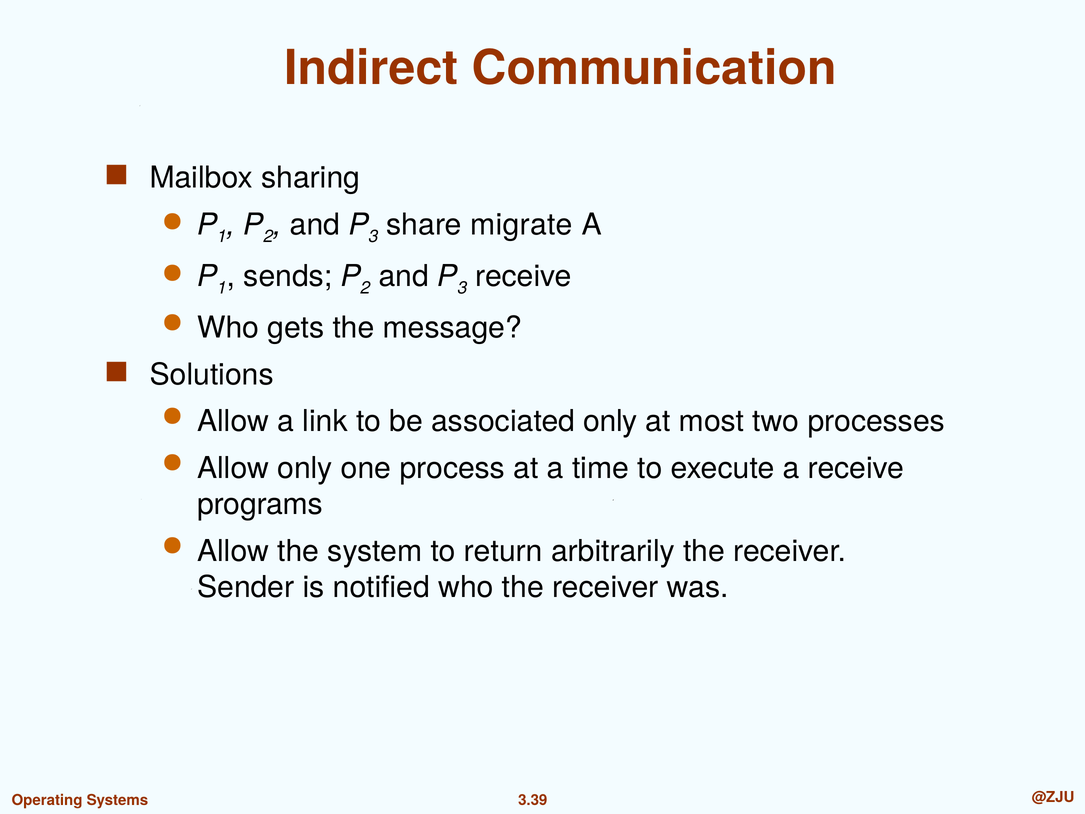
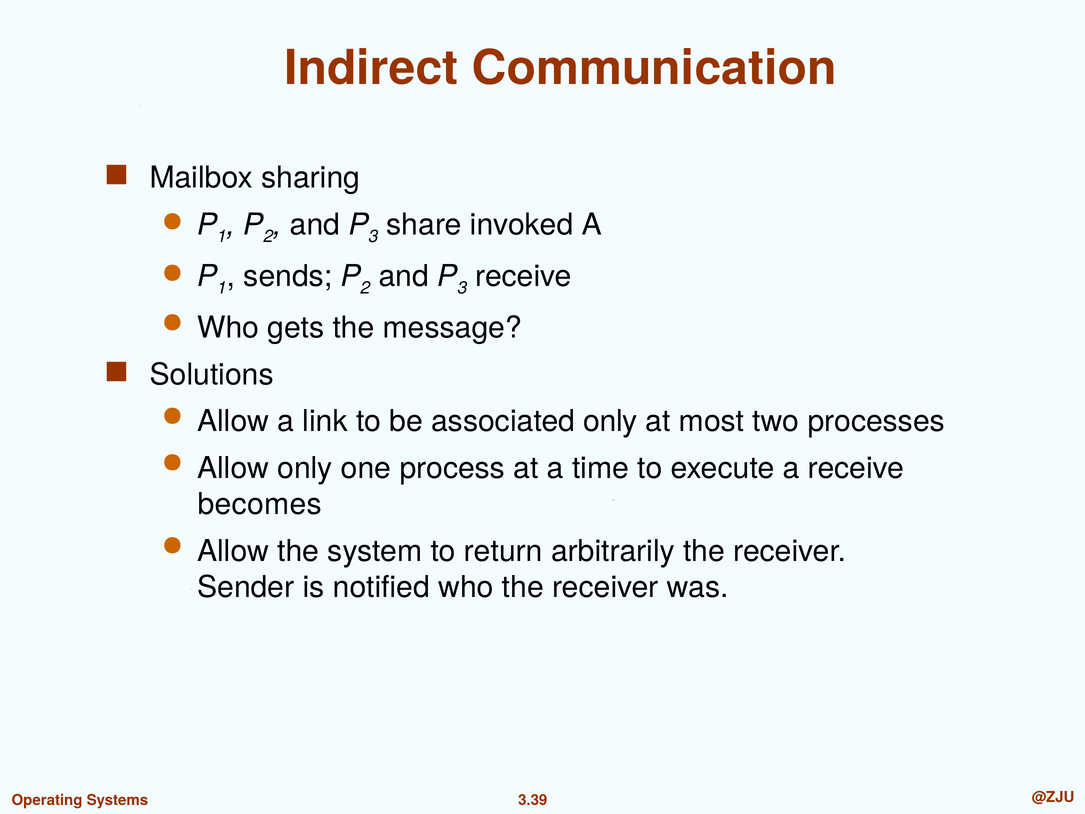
migrate: migrate -> invoked (522, 225)
programs: programs -> becomes (260, 504)
